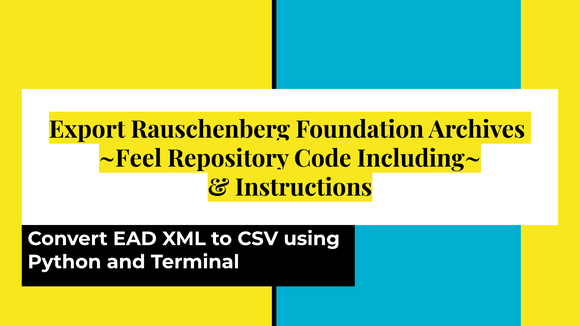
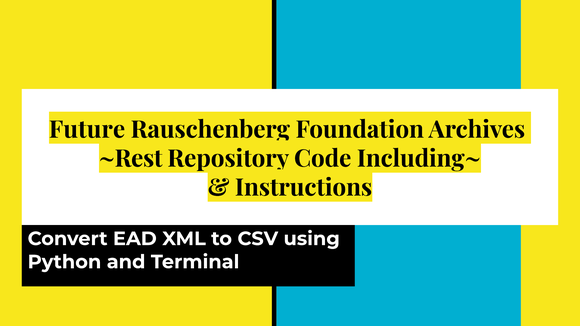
Export: Export -> Future (87, 130)
~Feel: ~Feel -> ~Rest (131, 159)
